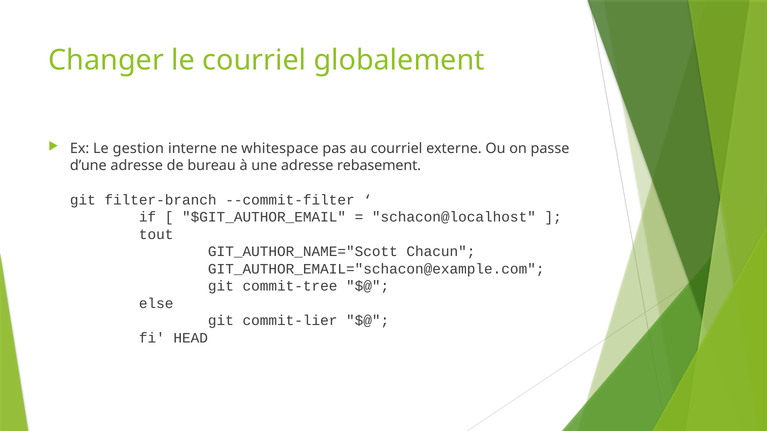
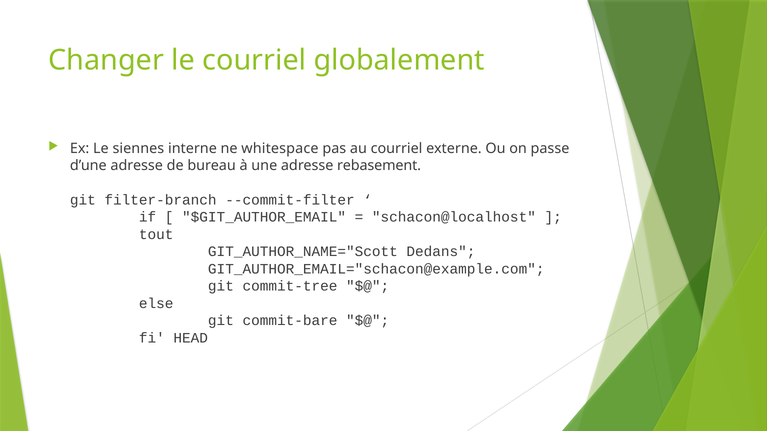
gestion: gestion -> siennes (138, 148)
Chacun: Chacun -> Dedans (441, 252)
commit-lier: commit-lier -> commit-bare (290, 321)
